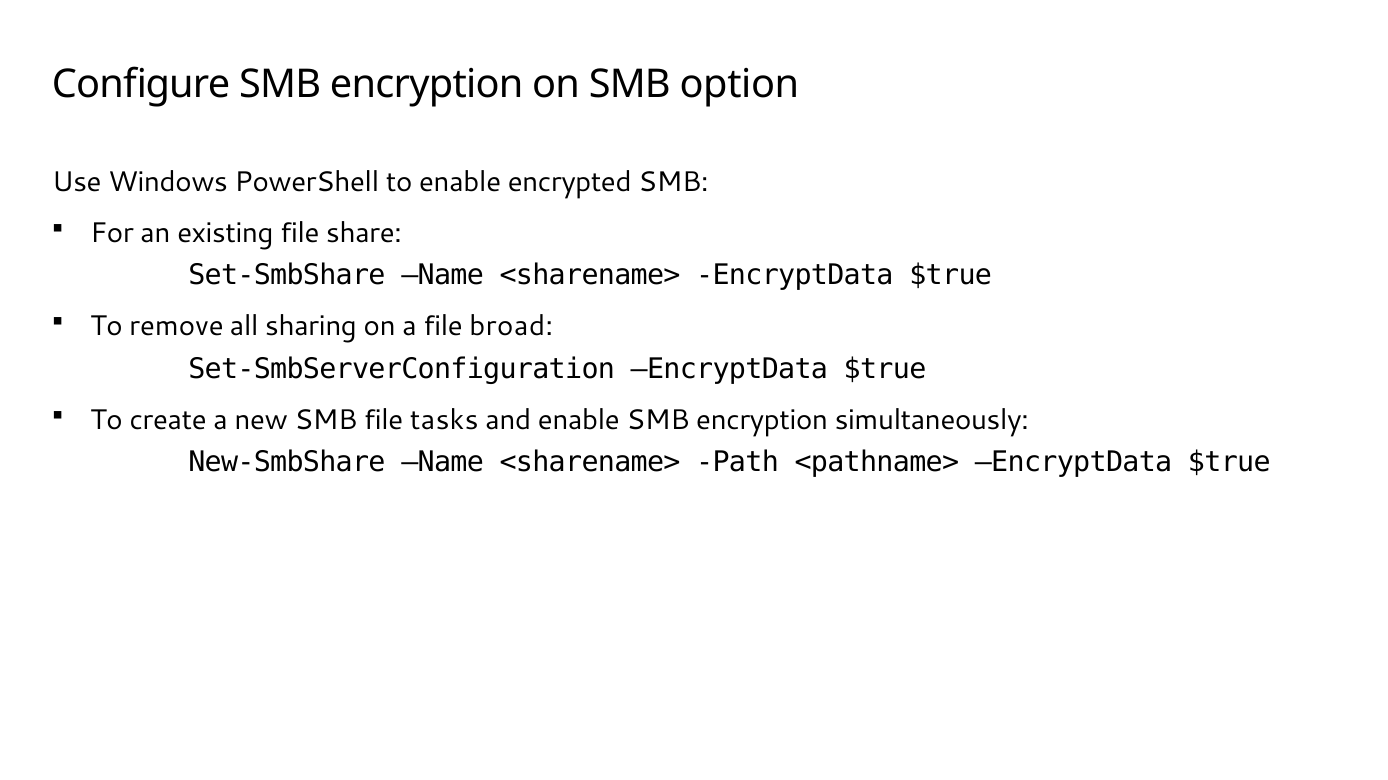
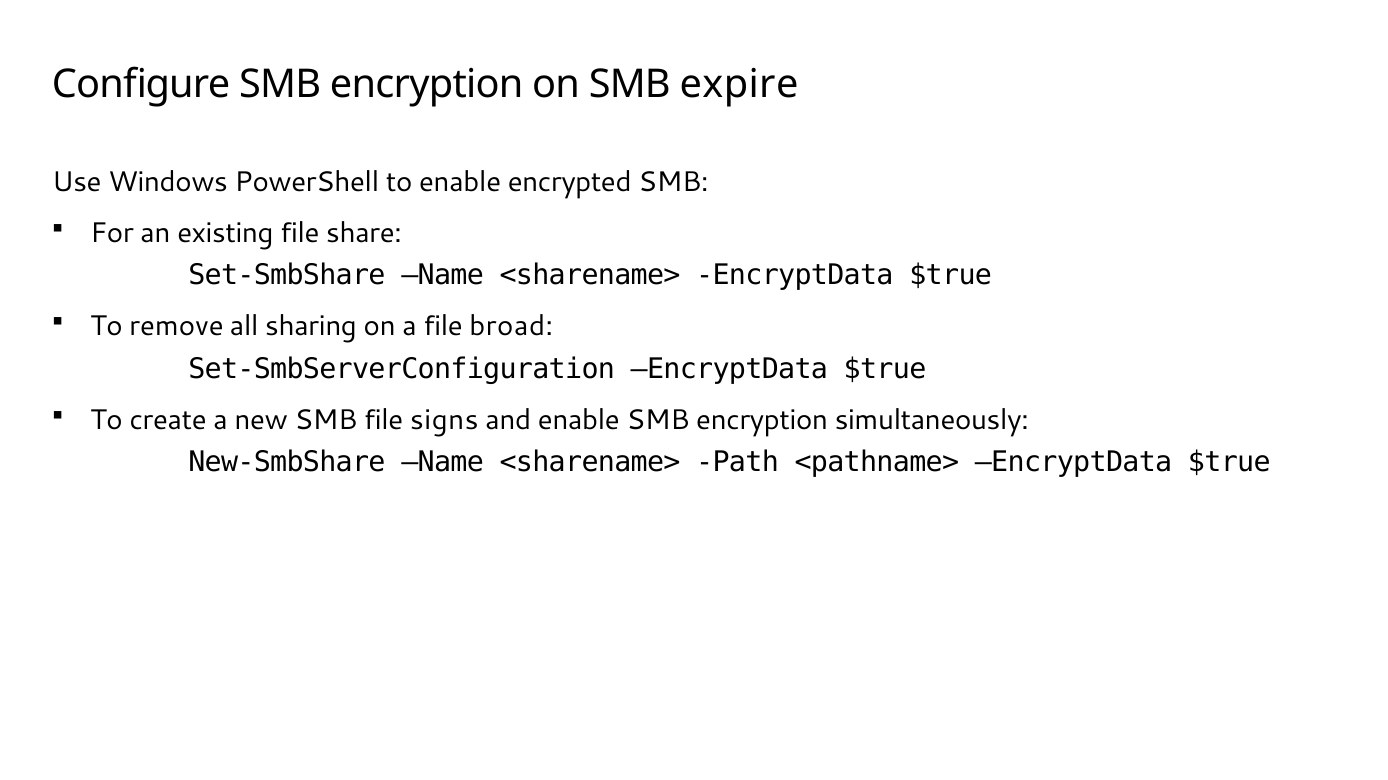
option: option -> expire (739, 85)
tasks: tasks -> signs (444, 420)
